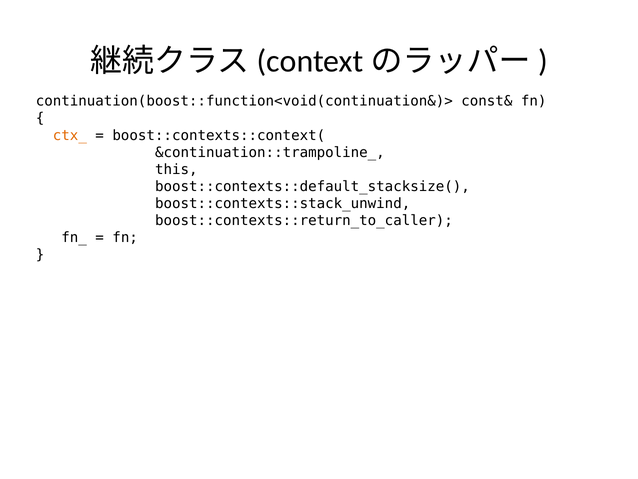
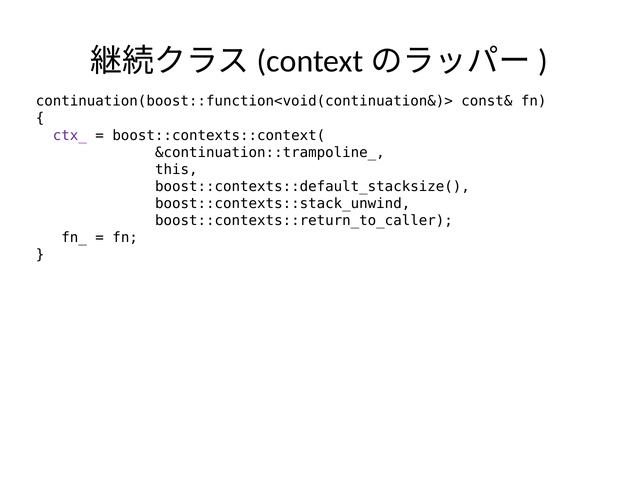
ctx_ colour: orange -> purple (70, 135)
